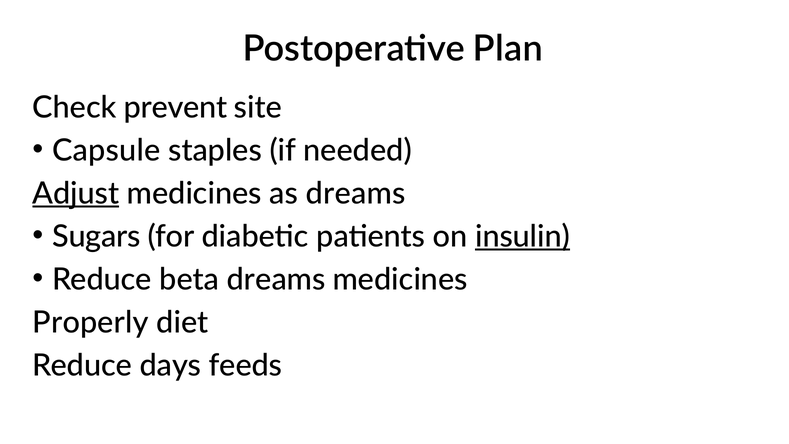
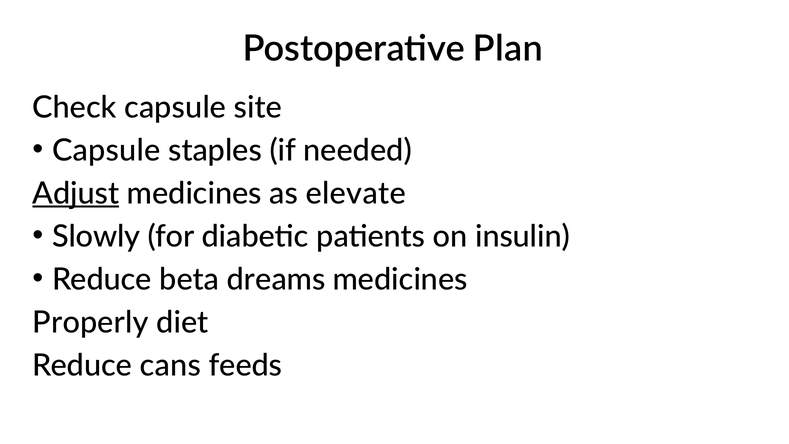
Check prevent: prevent -> capsule (175, 107)
as dreams: dreams -> elevate (356, 193)
Sugars: Sugars -> Slowly (96, 236)
insulin underline: present -> none (523, 236)
days: days -> cans (170, 365)
